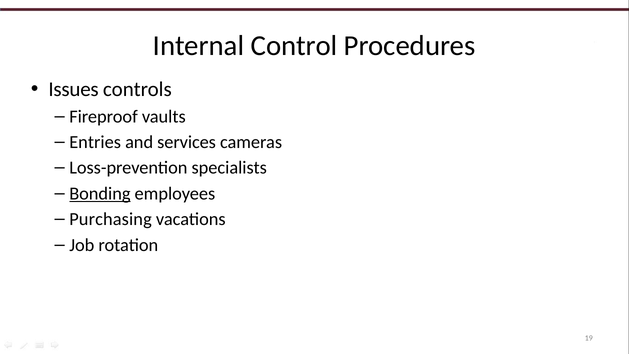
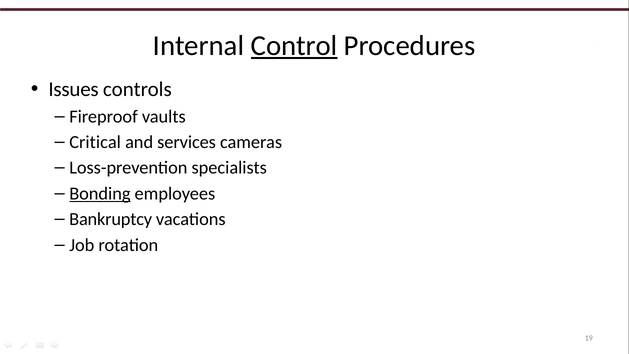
Control underline: none -> present (294, 46)
Entries: Entries -> Critical (95, 142)
Purchasing: Purchasing -> Bankruptcy (111, 219)
